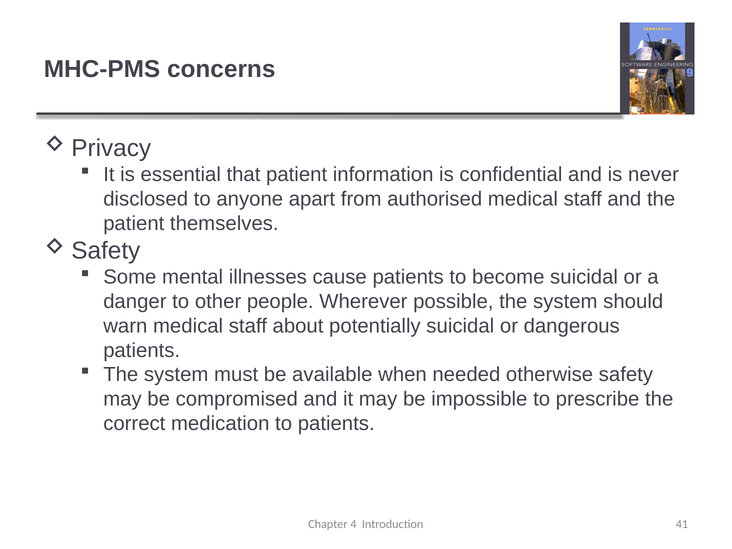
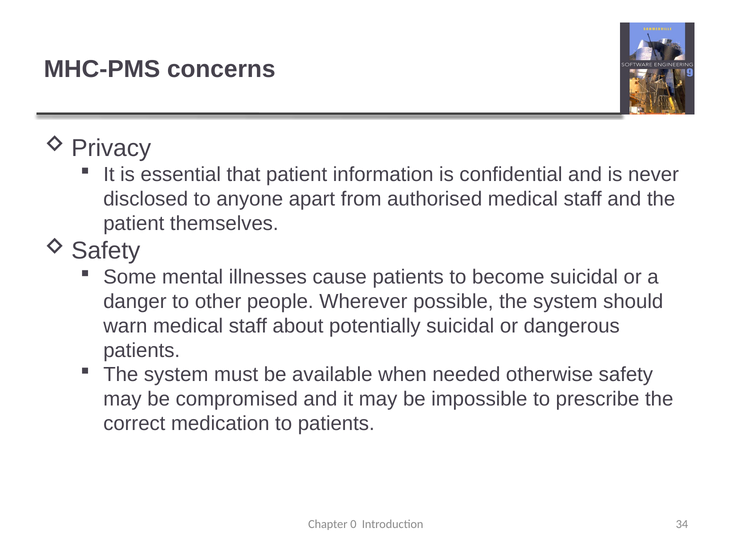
4: 4 -> 0 (353, 524)
41: 41 -> 34 (682, 524)
